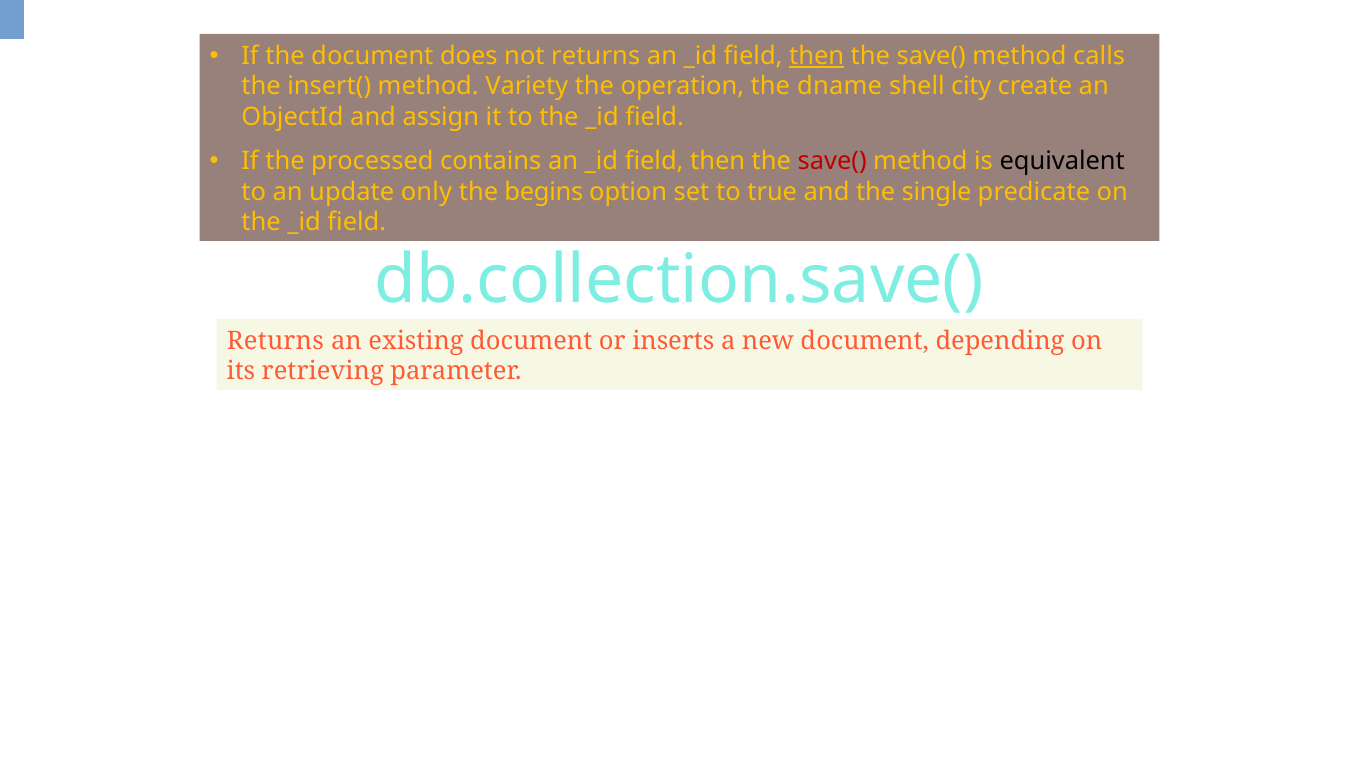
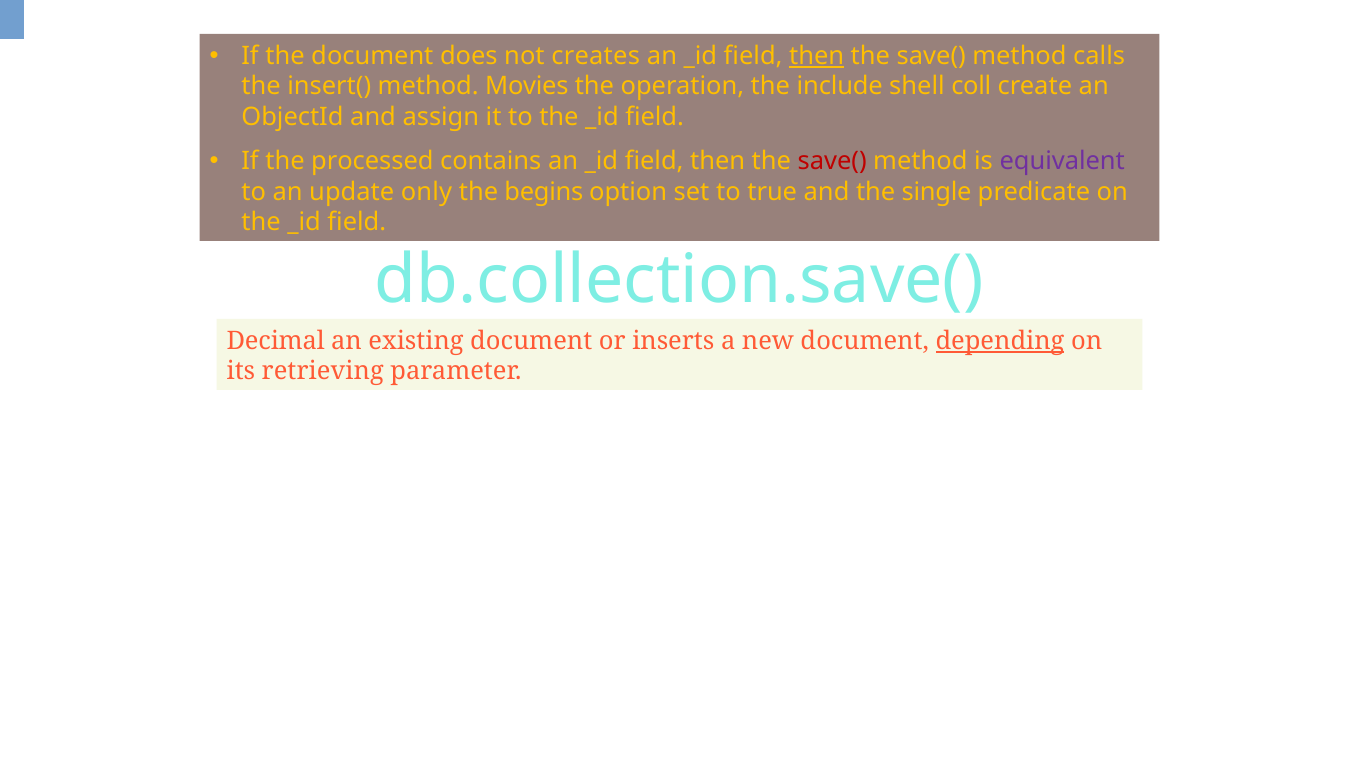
not returns: returns -> creates (596, 56)
Variety: Variety -> Movies (527, 87)
dname: dname -> include (840, 87)
city: city -> coll (971, 87)
equivalent colour: black -> purple (1062, 161)
Returns: Returns -> Decimal (276, 341)
depending underline: none -> present (1000, 341)
